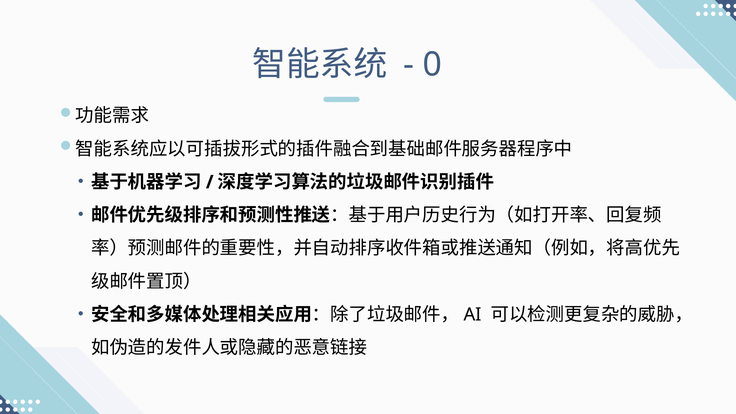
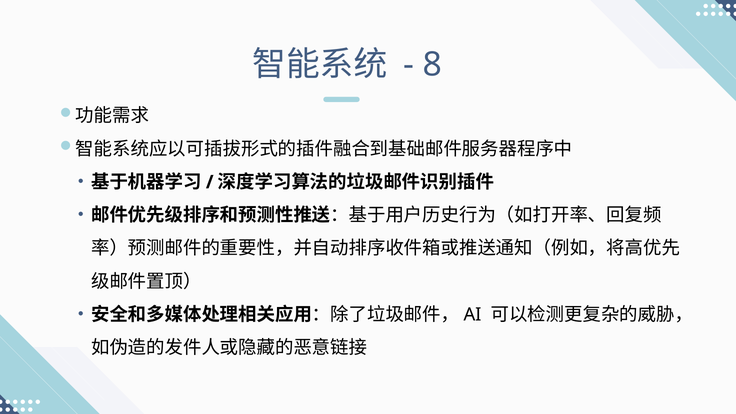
0: 0 -> 8 (432, 64)
